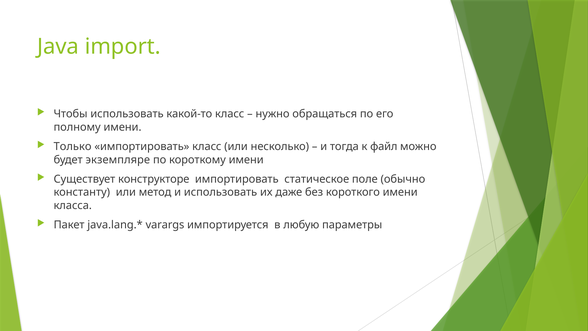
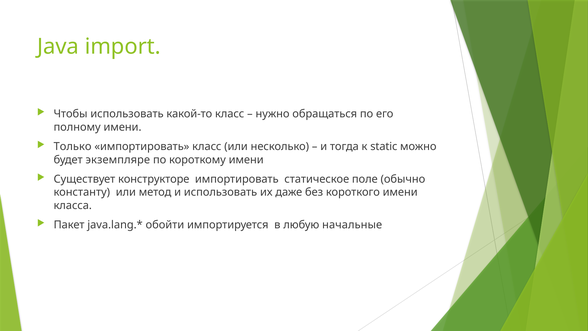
файл: файл -> static (384, 146)
varargs: varargs -> обойти (165, 225)
параметры: параметры -> начальные (352, 225)
